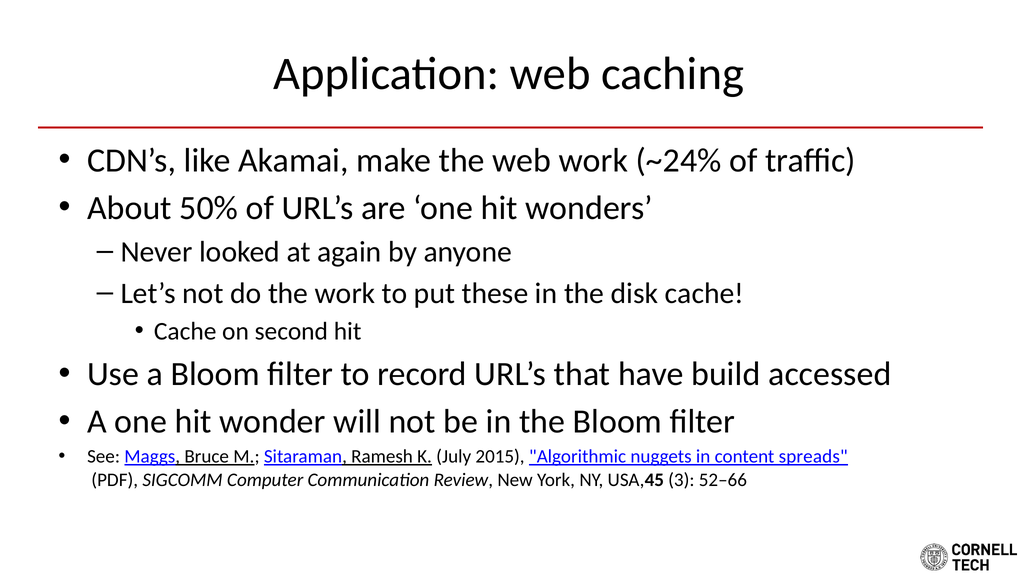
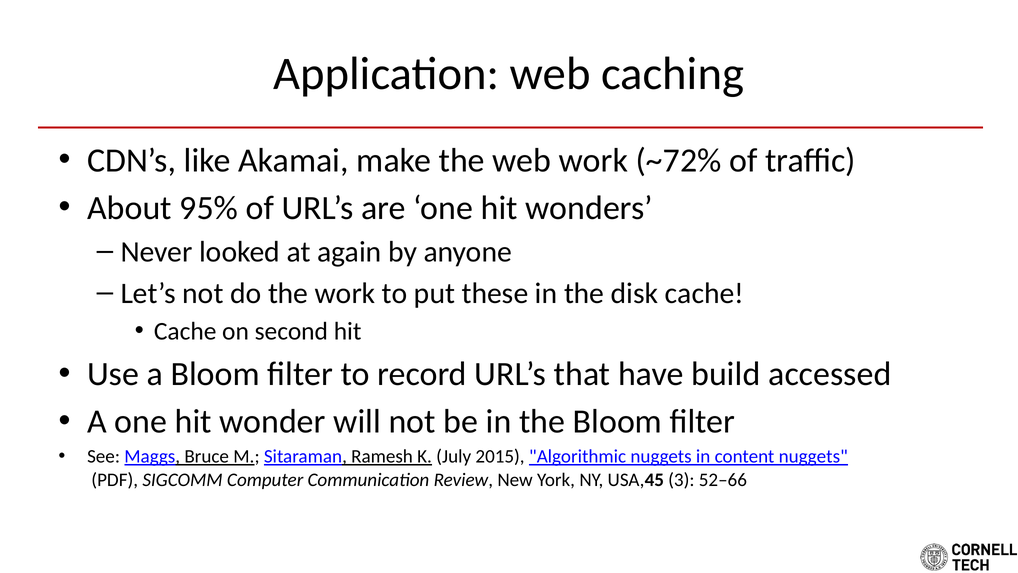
~24%: ~24% -> ~72% (679, 160)
50%: 50% -> 95% (209, 208)
content spreads: spreads -> nuggets (813, 456)
